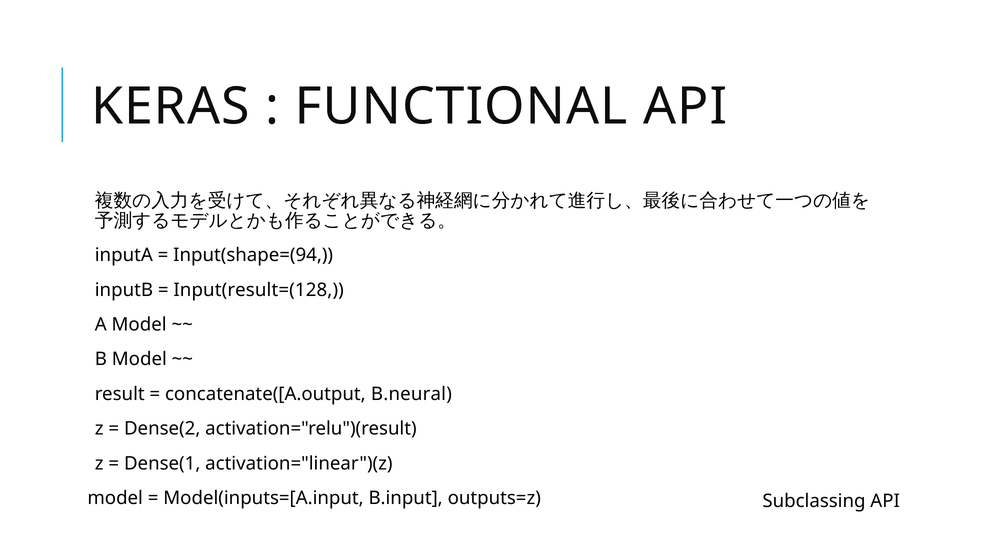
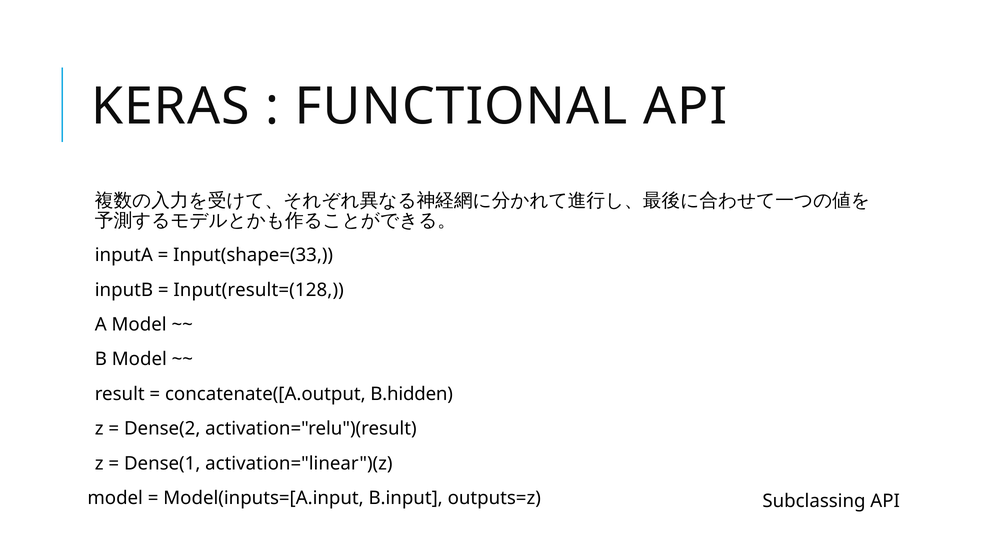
Input(shape=(94: Input(shape=(94 -> Input(shape=(33 (253, 255)
B.neural: B.neural -> B.hidden (412, 394)
